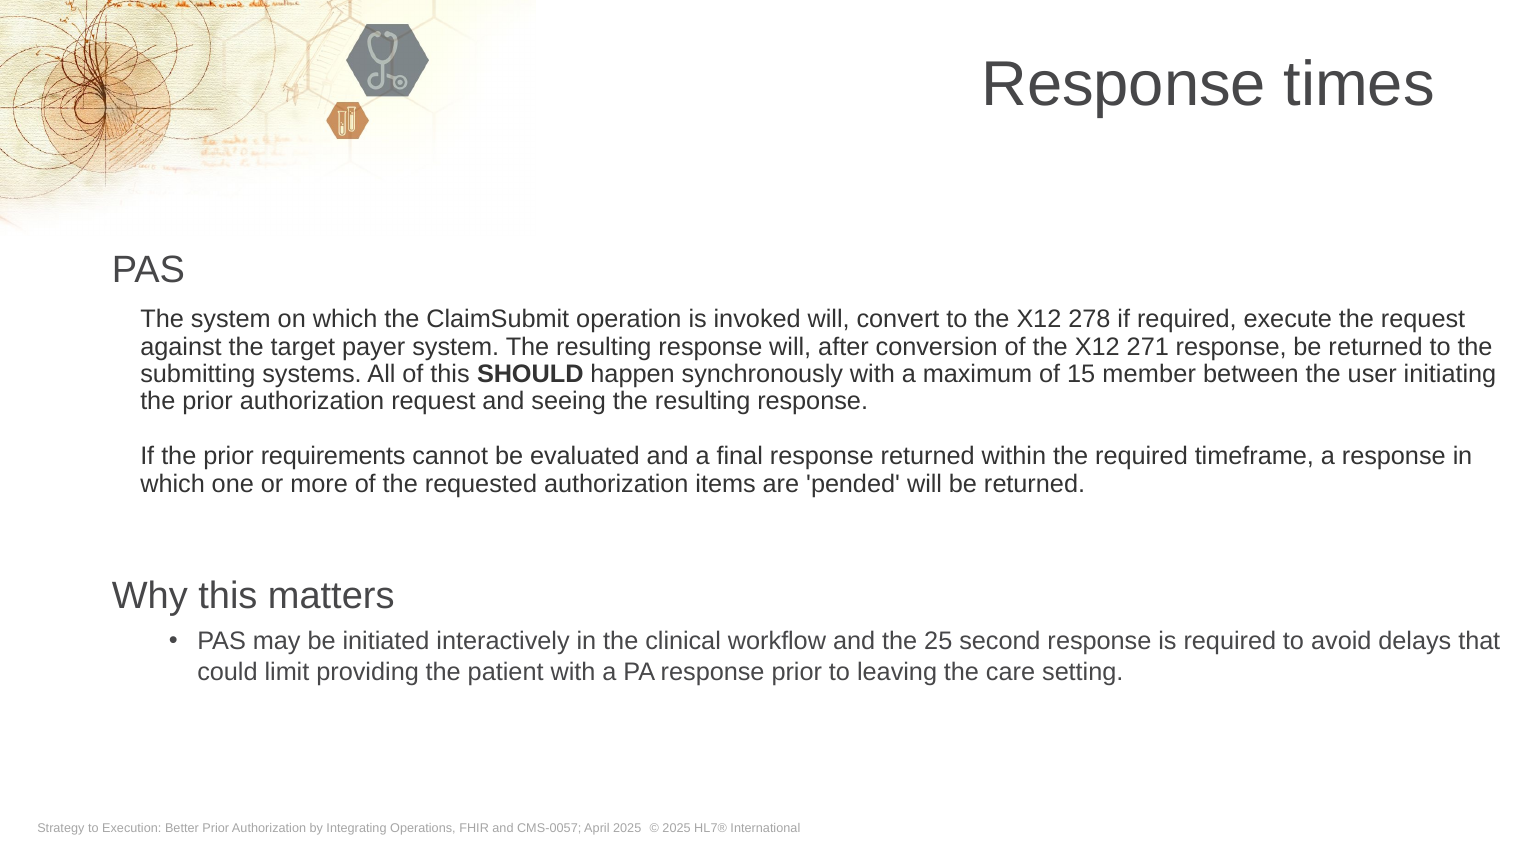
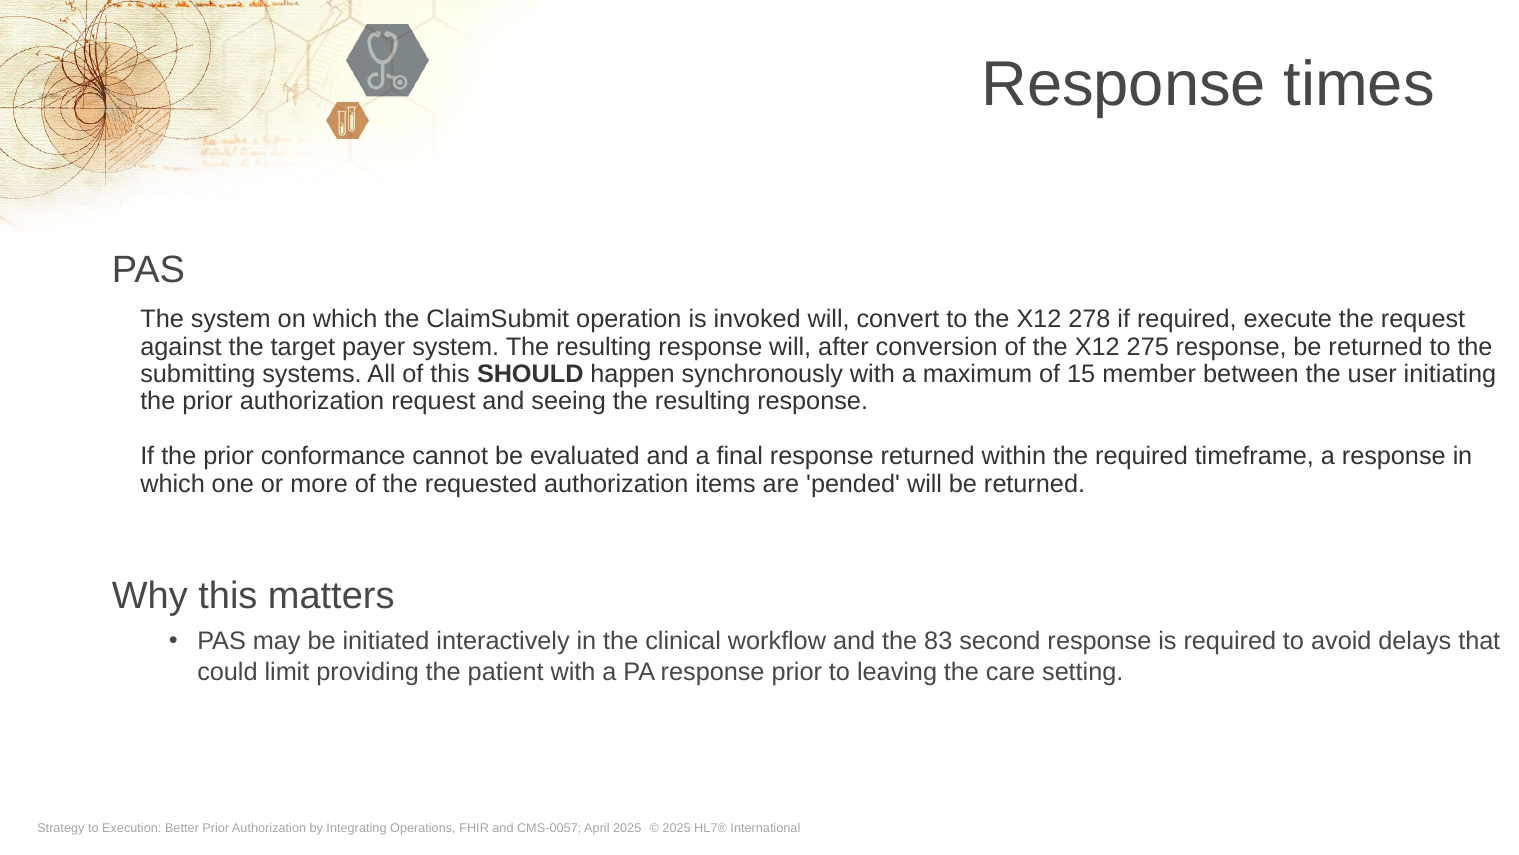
271: 271 -> 275 (1148, 346)
requirements: requirements -> conformance (333, 456)
25: 25 -> 83 (938, 641)
